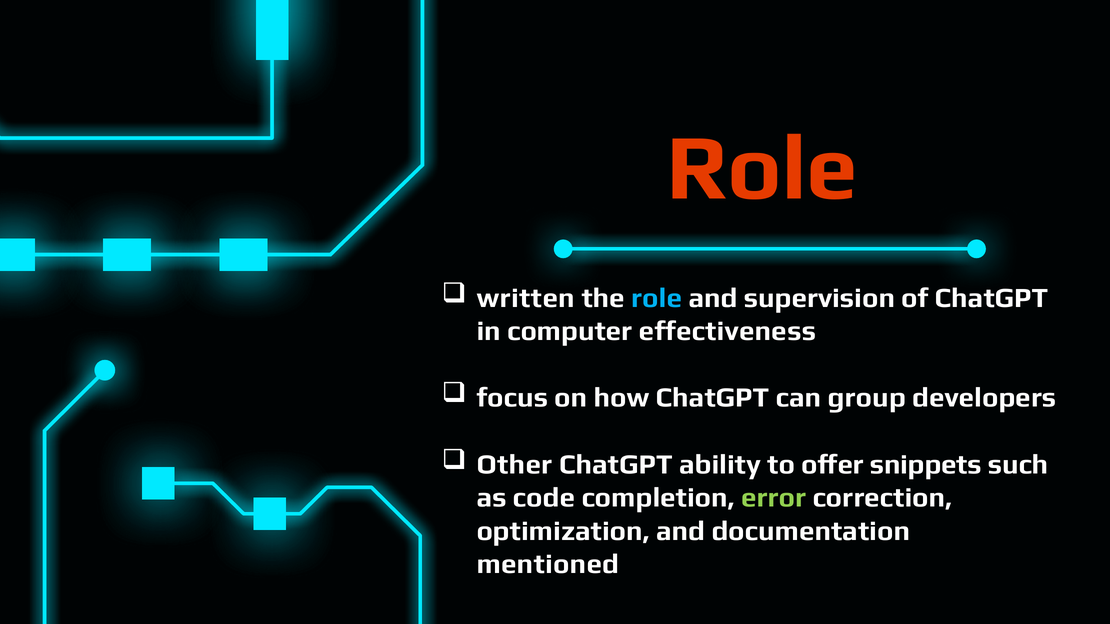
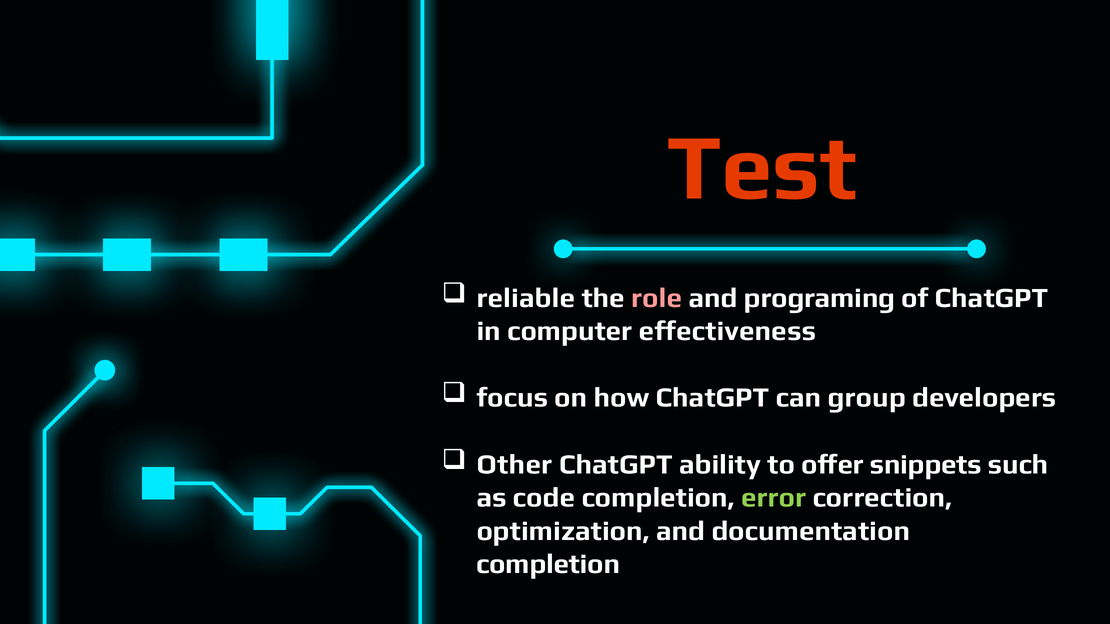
Role: Role -> Test (762, 168)
written: written -> reliable (526, 298)
role colour: light blue -> pink (657, 298)
supervision: supervision -> programing (820, 298)
mentioned: mentioned -> completion (548, 565)
